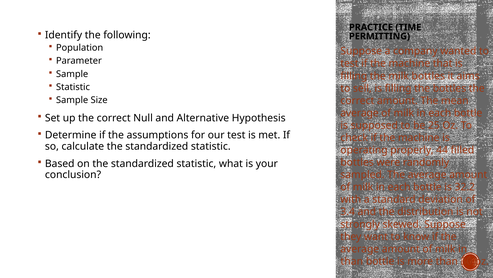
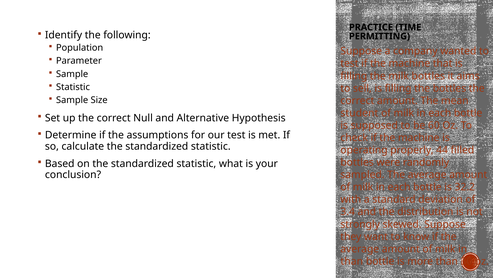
average: average -> student (359, 113)
25: 25 -> 60 (434, 125)
